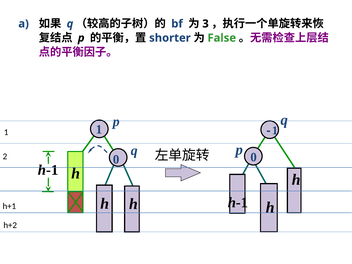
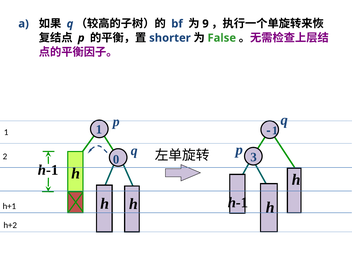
3: 3 -> 9 (206, 24)
0: 0 -> 3 (254, 157)
